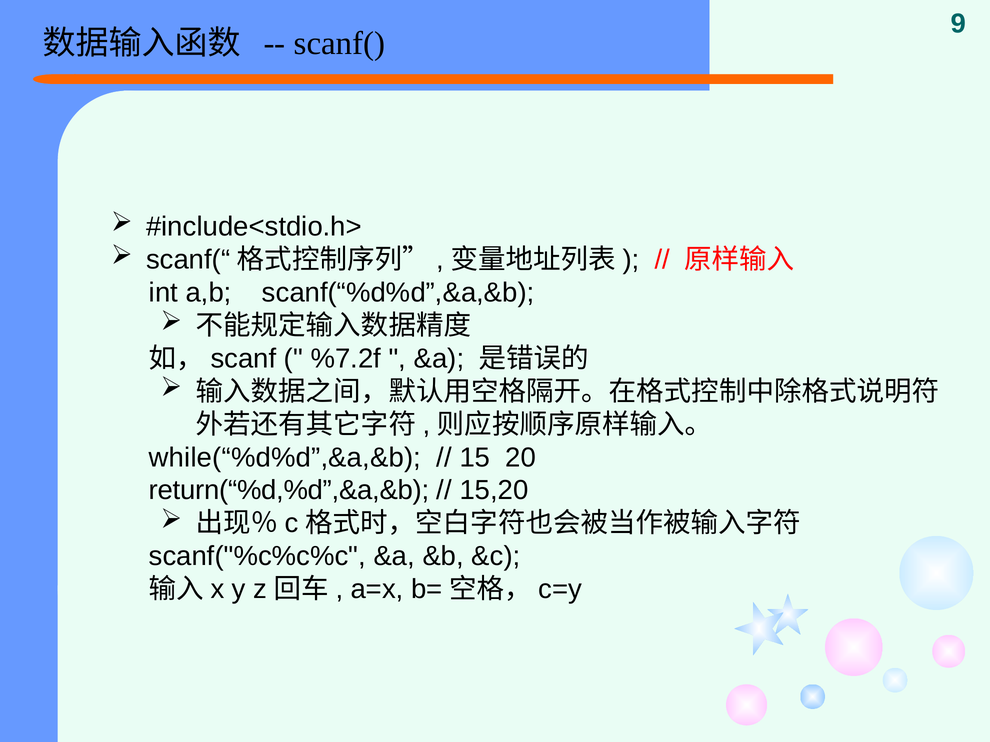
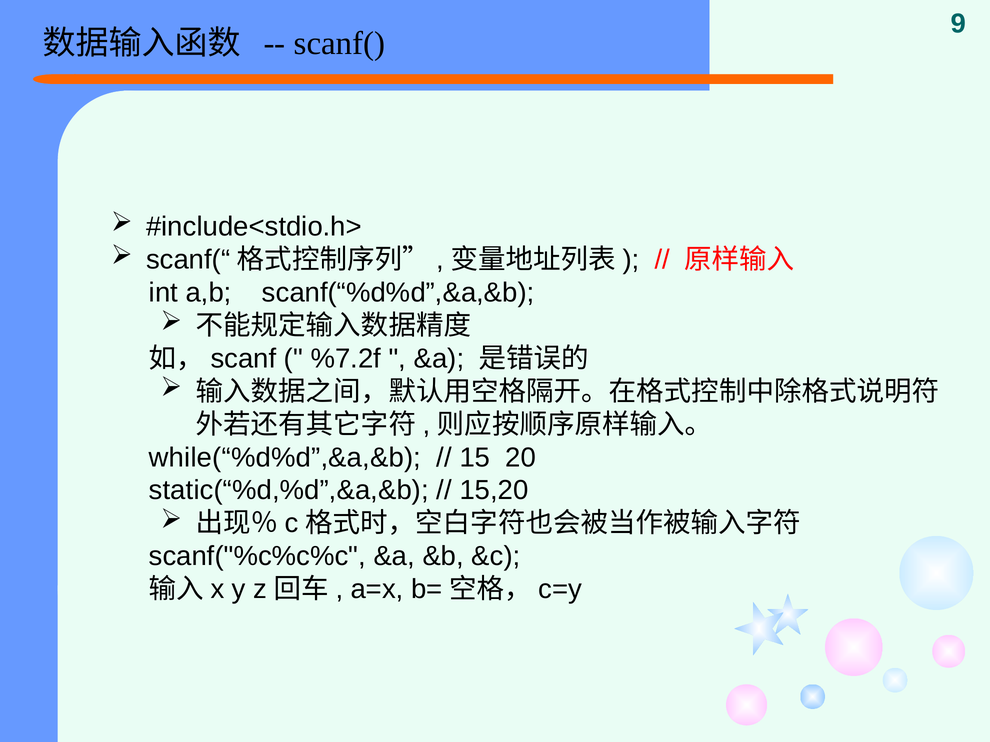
return(“%d,%d”,&a,&b: return(“%d,%d”,&a,&b -> static(“%d,%d”,&a,&b (289, 491)
